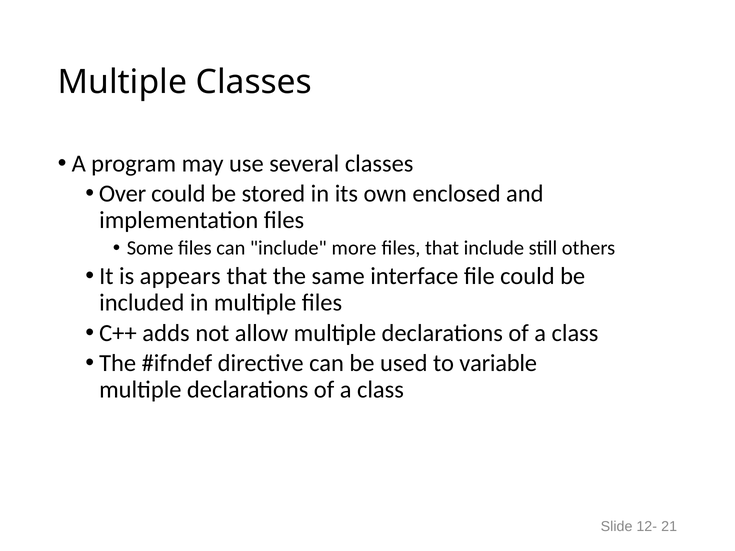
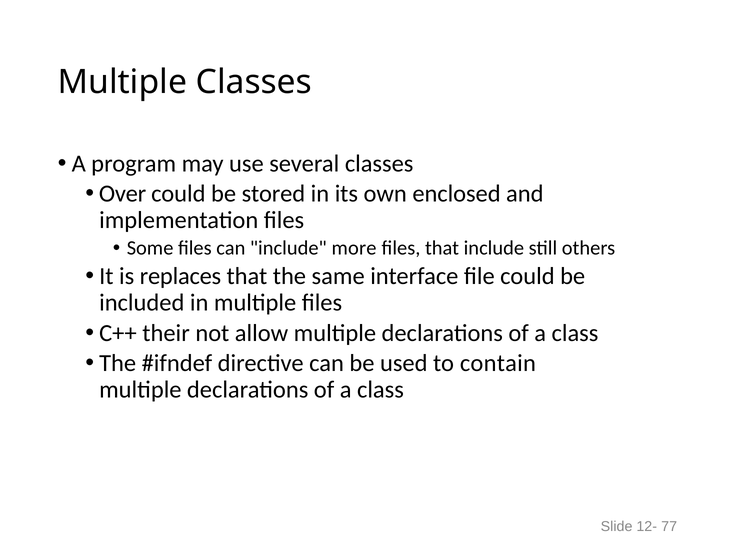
appears: appears -> replaces (180, 276)
adds: adds -> their (166, 333)
variable: variable -> contain (498, 363)
21: 21 -> 77 (669, 527)
